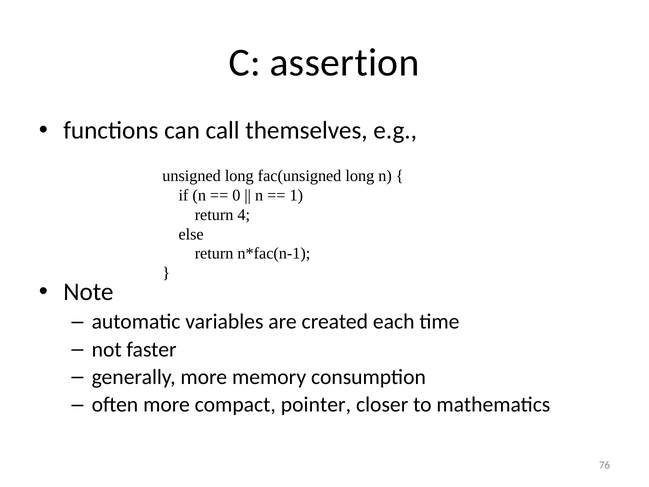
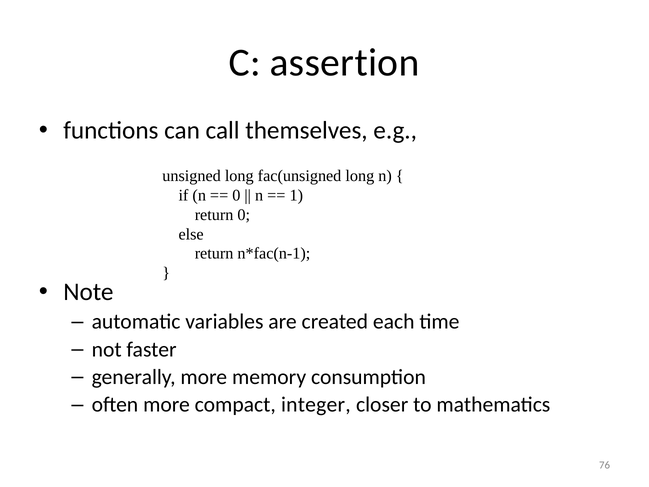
return 4: 4 -> 0 (244, 215)
pointer: pointer -> integer (316, 405)
